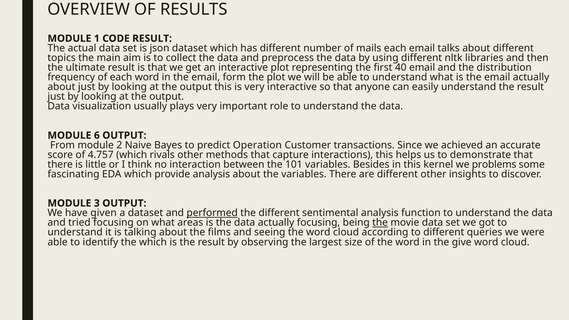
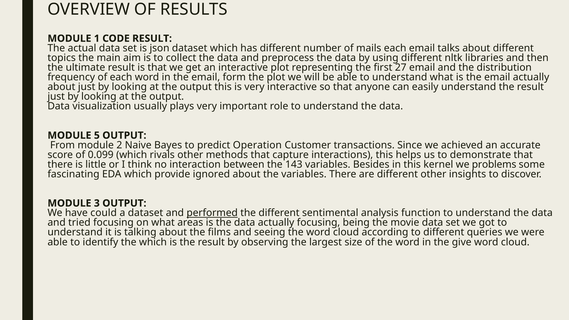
40: 40 -> 27 (401, 68)
6: 6 -> 5 (97, 135)
4.757: 4.757 -> 0.099 (101, 155)
101: 101 -> 143 (294, 164)
provide analysis: analysis -> ignored (211, 174)
given: given -> could (104, 213)
the underline: present -> none (380, 223)
